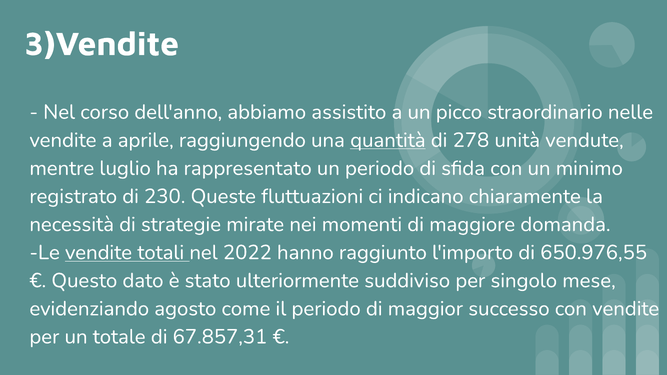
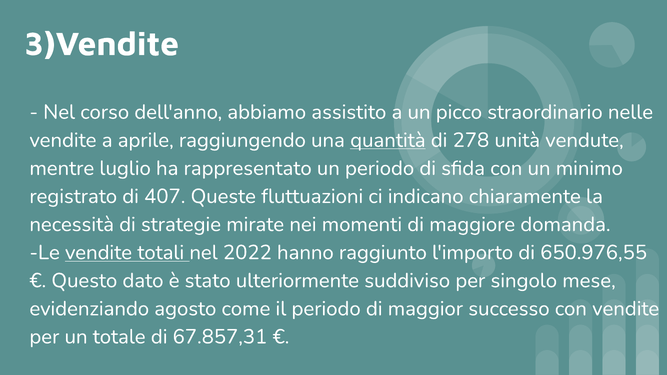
230: 230 -> 407 (165, 196)
